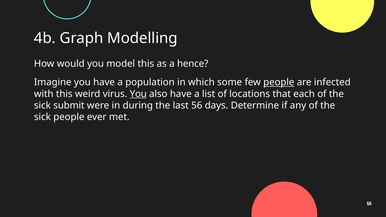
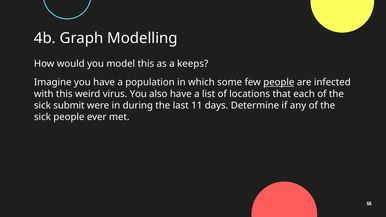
hence: hence -> keeps (193, 64)
You underline: present -> none (138, 94)
56: 56 -> 11 (197, 106)
